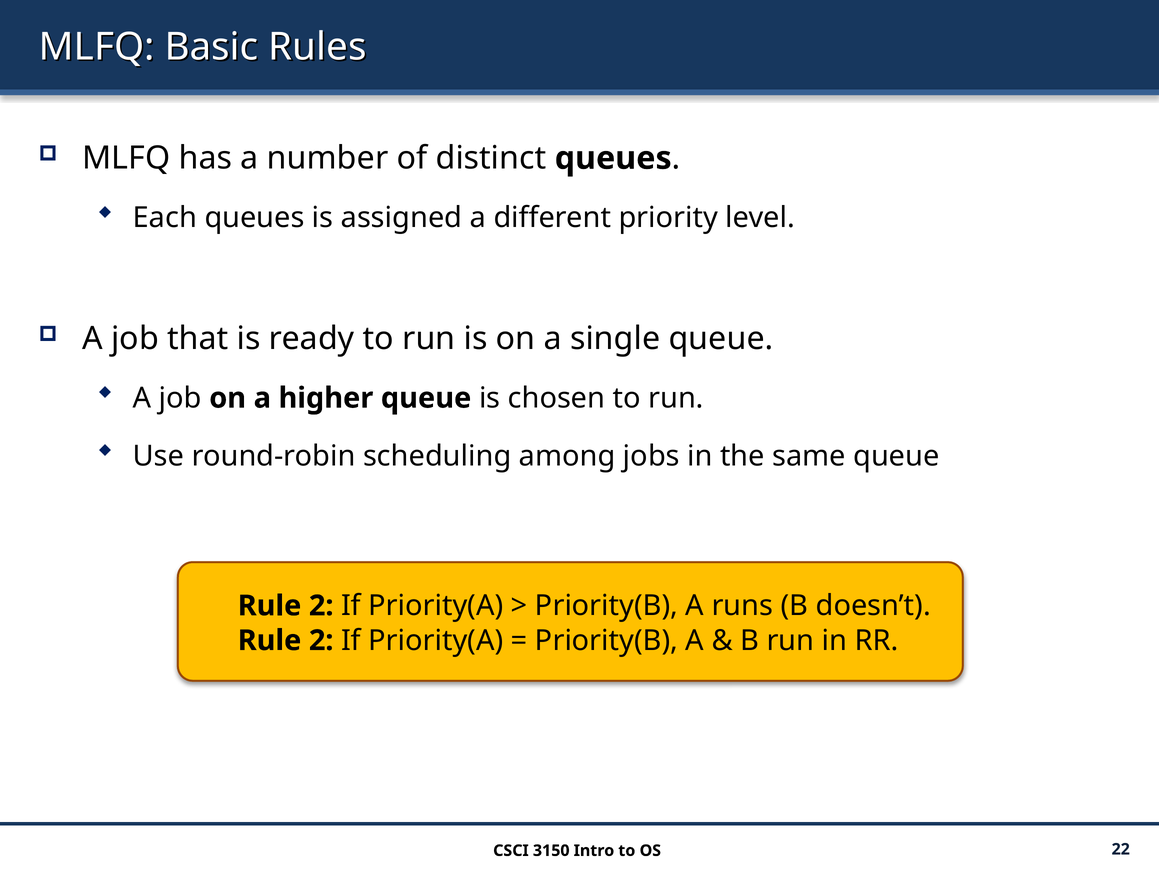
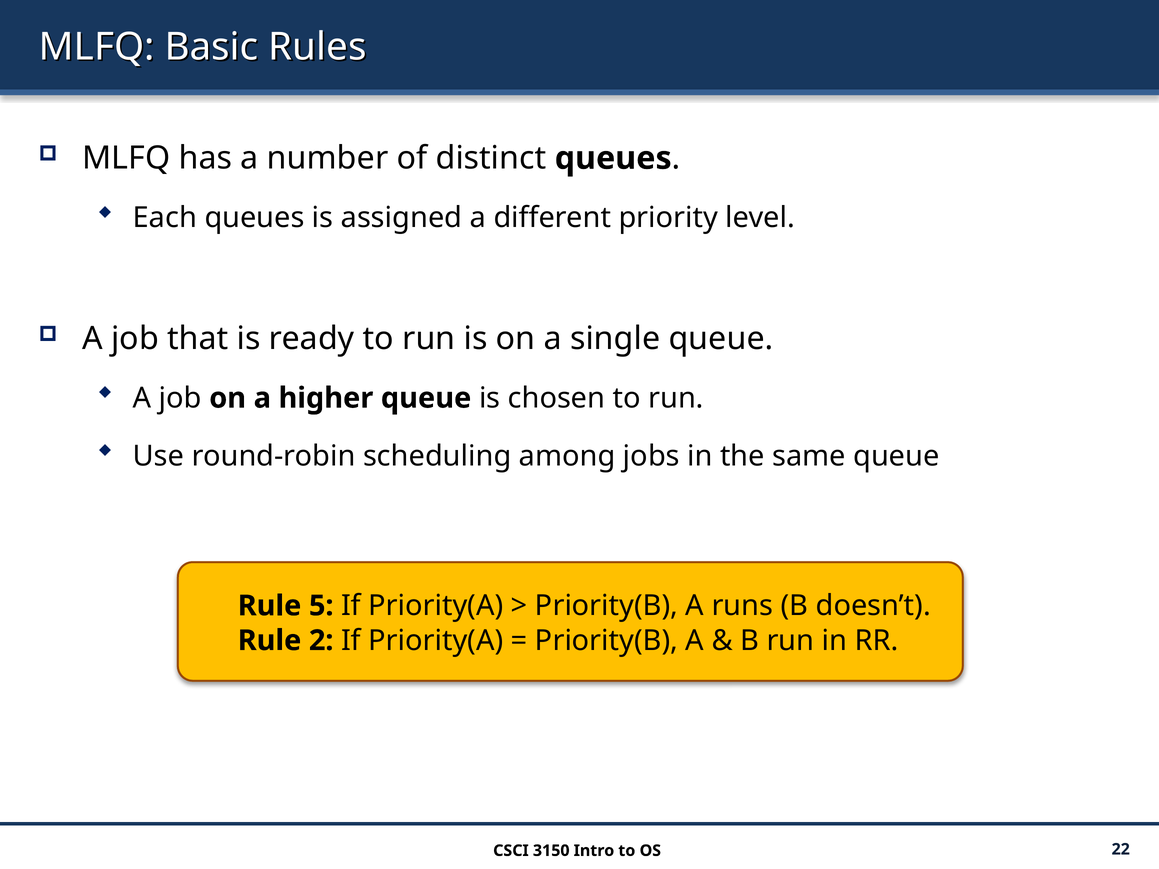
2: 2 -> 5 (321, 606)
